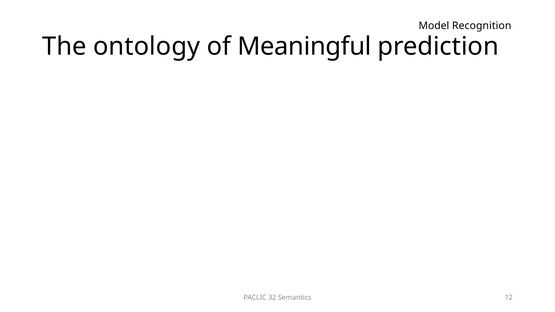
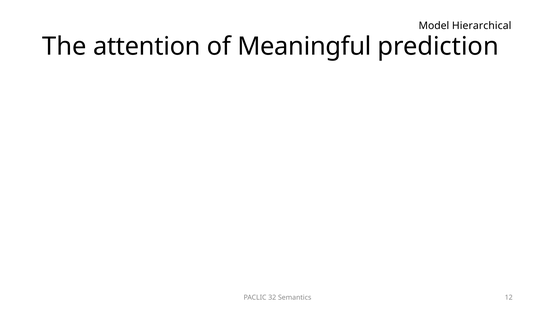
Recognition: Recognition -> Hierarchical (482, 26)
ontology: ontology -> attention (147, 47)
